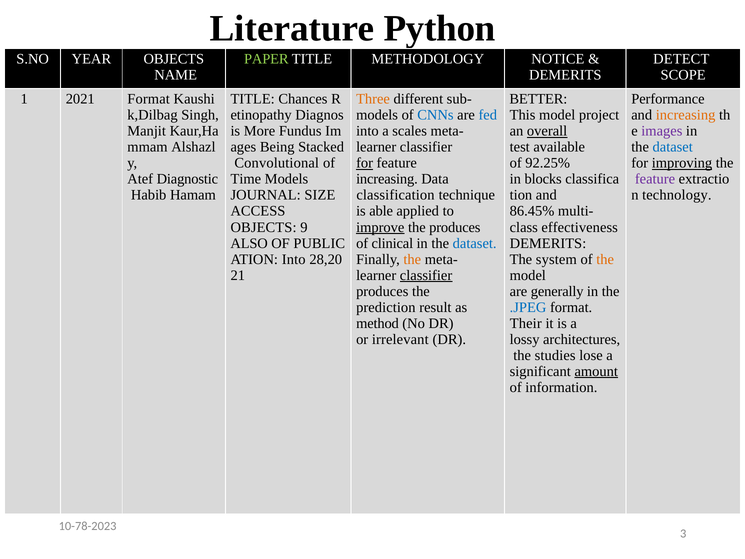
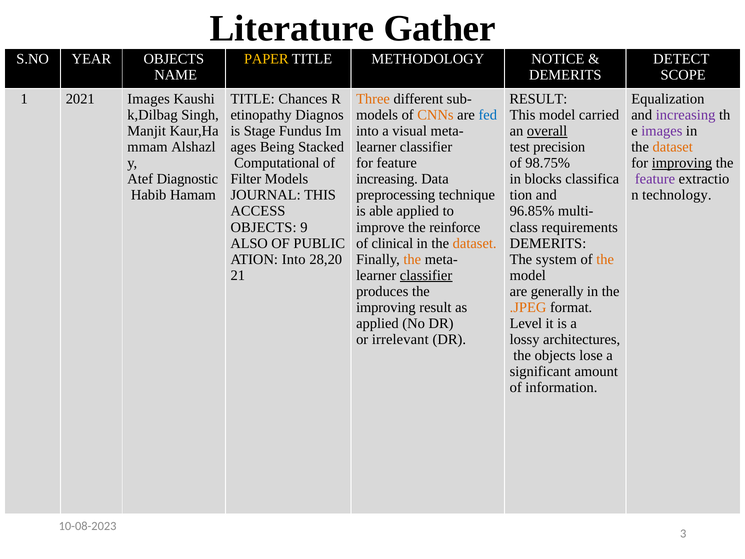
Python: Python -> Gather (440, 29)
PAPER colour: light green -> yellow (266, 59)
Format: Format -> Images (149, 99)
BETTER: BETTER -> RESULT (538, 99)
Performance: Performance -> Equalization (668, 99)
CNNs colour: blue -> orange (435, 115)
project: project -> carried (599, 115)
increasing colour: orange -> purple (686, 115)
More: More -> Stage (260, 131)
scales: scales -> visual (410, 131)
available: available -> precision (559, 147)
dataset colour: blue -> orange (673, 147)
Convolutional: Convolutional -> Computational (277, 163)
for underline: present -> none (365, 163)
92.25%: 92.25% -> 98.75% (548, 163)
Time: Time -> Filter (246, 179)
JOURNAL SIZE: SIZE -> THIS (320, 195)
classification: classification -> preprocessing (396, 195)
86.45%: 86.45% -> 96.85% (532, 211)
improve underline: present -> none (380, 227)
the produces: produces -> reinforce (455, 227)
effectiveness: effectiveness -> requirements (580, 227)
dataset colour: blue -> orange (475, 243)
prediction: prediction -> improving (386, 307)
.JPEG colour: blue -> orange (528, 307)
method: method -> applied (377, 323)
Their: Their -> Level (526, 323)
the studies: studies -> objects (555, 355)
amount underline: present -> none (596, 371)
10-78-2023: 10-78-2023 -> 10-08-2023 (88, 526)
